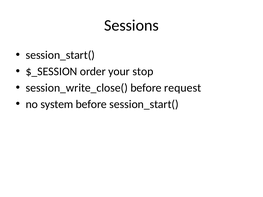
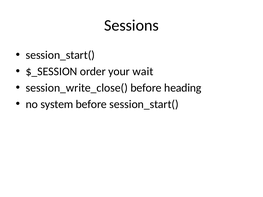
stop: stop -> wait (143, 72)
request: request -> heading (183, 88)
